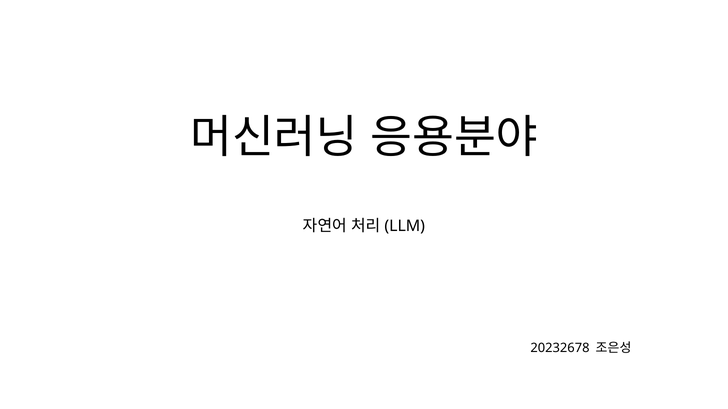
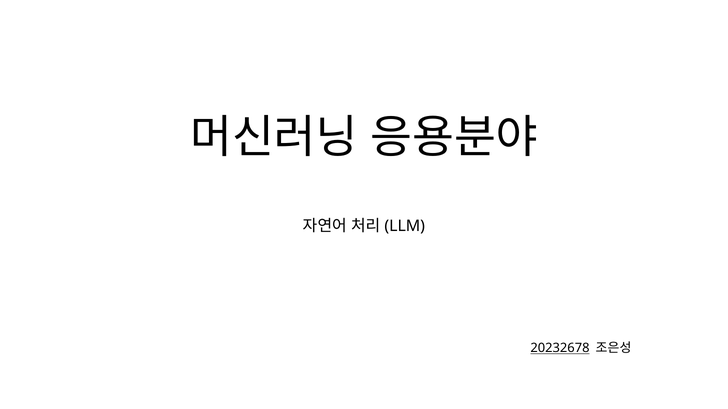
20232678 underline: none -> present (560, 349)
